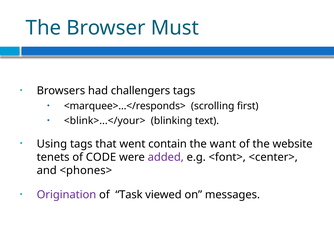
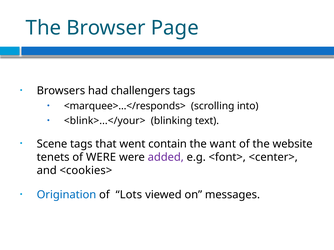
Must: Must -> Page (175, 28)
first: first -> into (248, 106)
Using: Using -> Scene (52, 144)
of CODE: CODE -> WERE (101, 158)
<phones>: <phones> -> <cookies> (86, 171)
Origination colour: purple -> blue (66, 195)
Task: Task -> Lots (129, 195)
